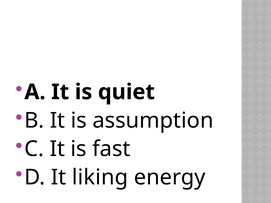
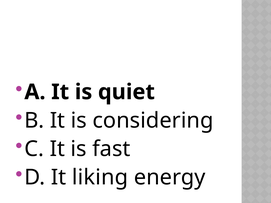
assumption: assumption -> considering (153, 121)
